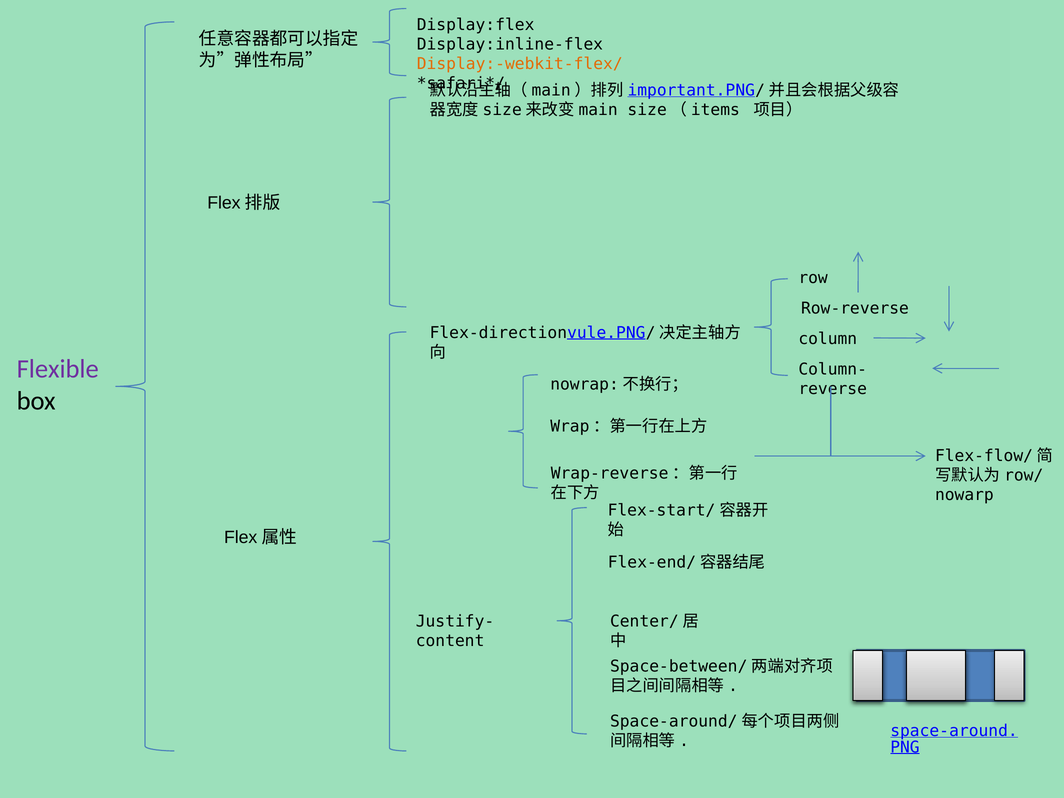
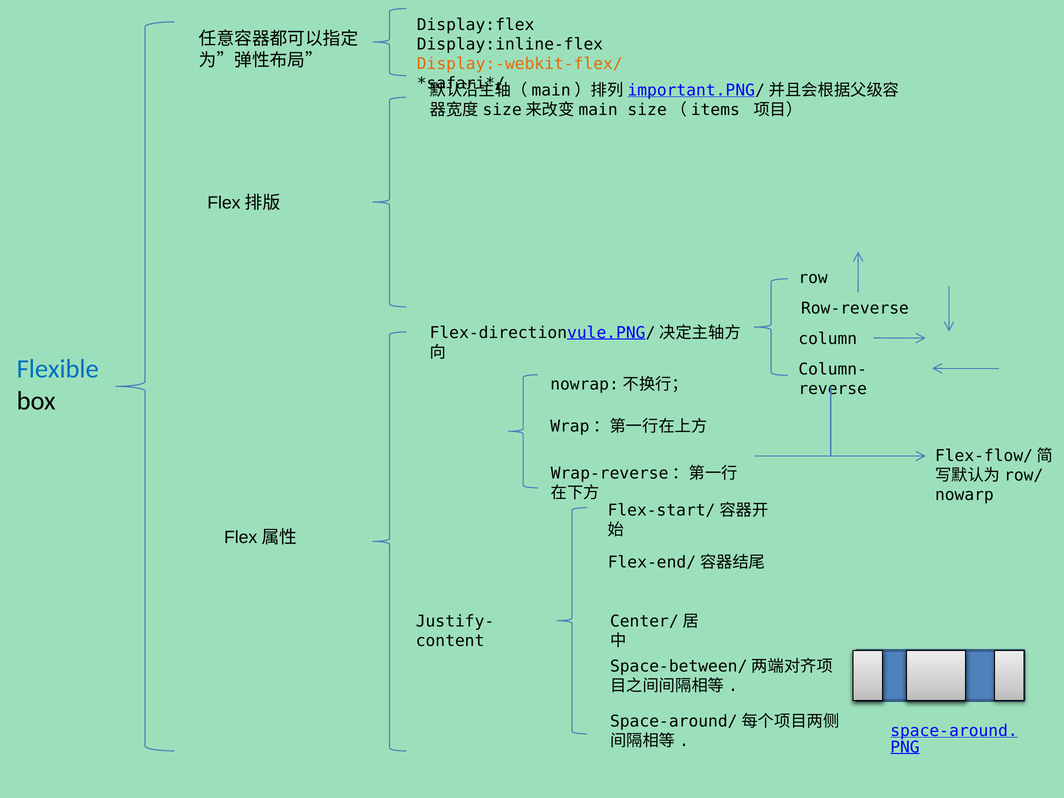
Flexible colour: purple -> blue (58, 369)
